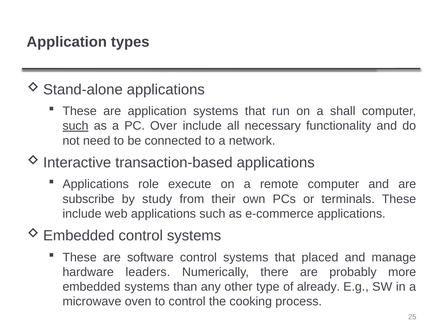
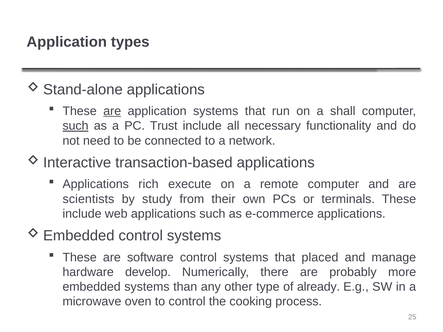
are underline: none -> present (112, 111)
Over: Over -> Trust (164, 126)
role: role -> rich (148, 184)
subscribe: subscribe -> scientists (88, 199)
leaders: leaders -> develop (148, 272)
